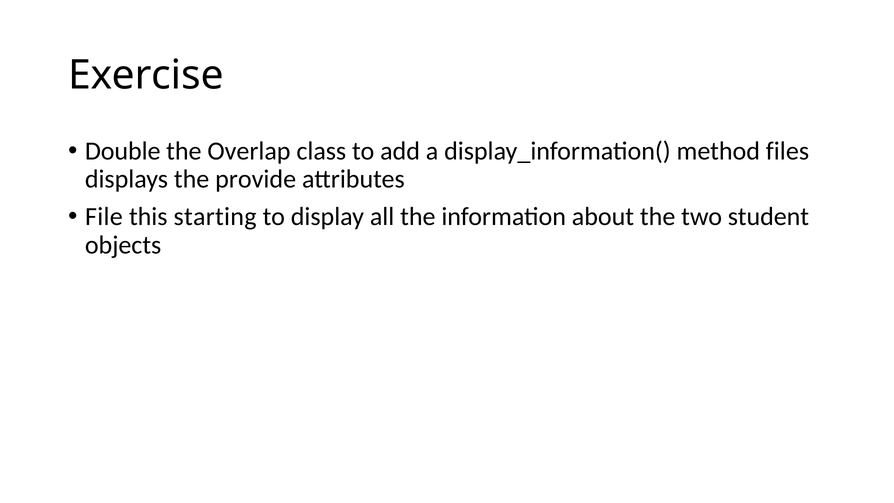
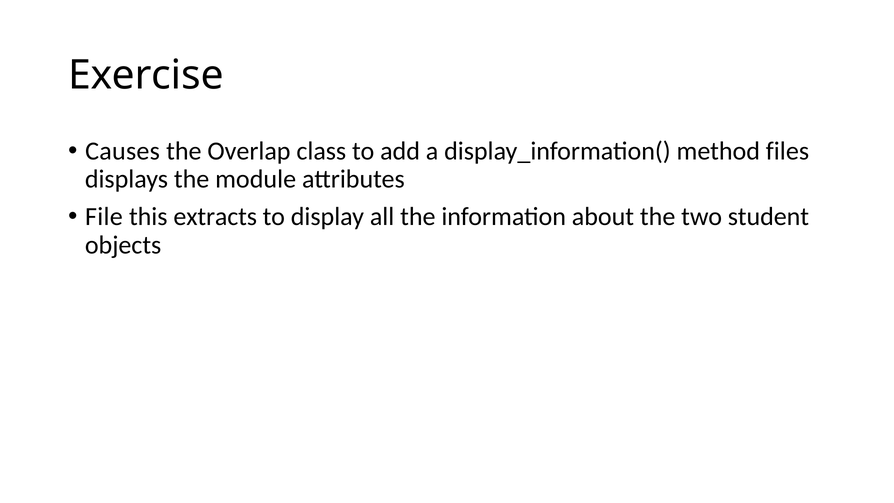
Double: Double -> Causes (123, 151)
provide: provide -> module (256, 179)
starting: starting -> extracts (215, 217)
